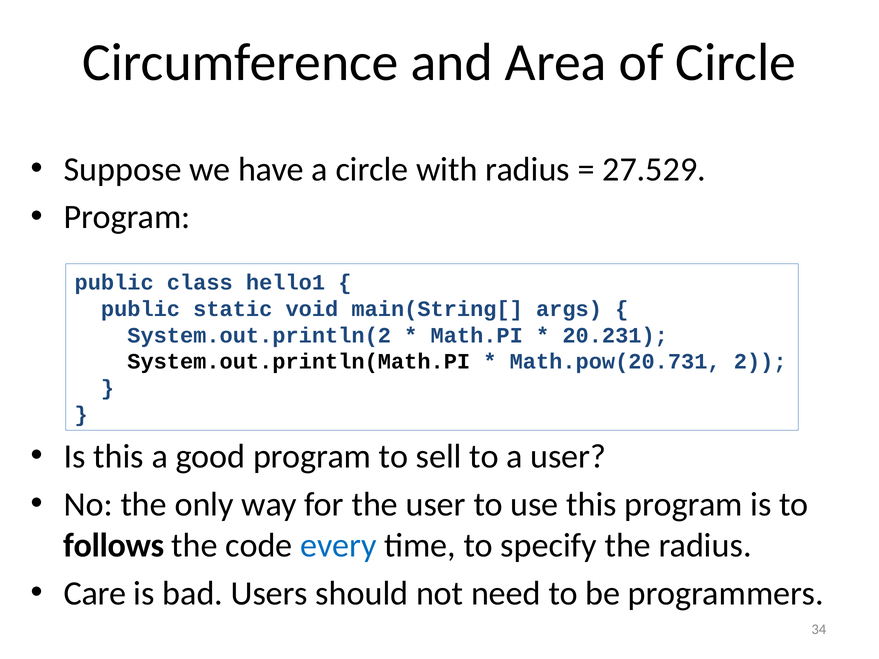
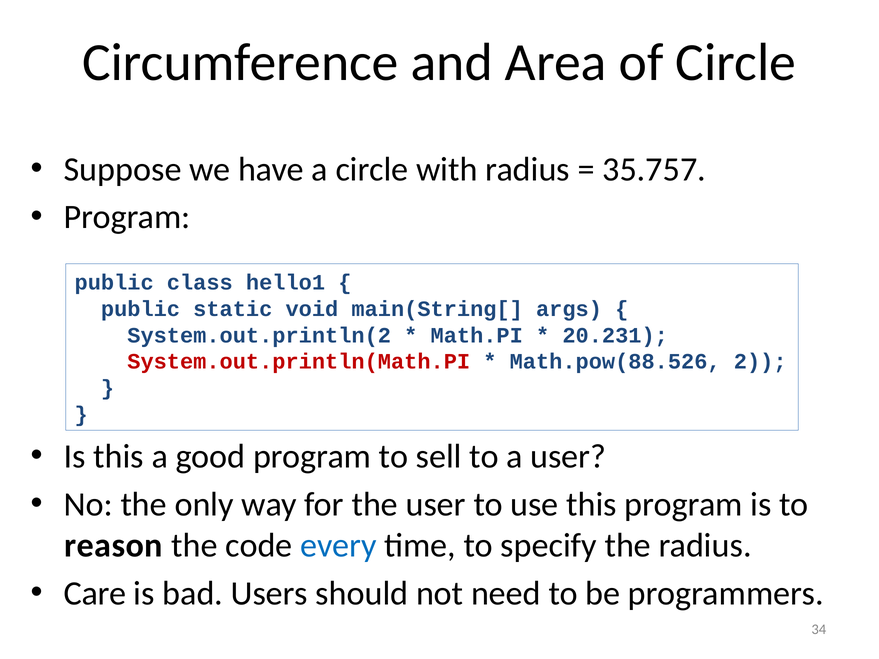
27.529: 27.529 -> 35.757 (654, 169)
System.out.println(Math.PI colour: black -> red (299, 362)
Math.pow(20.731: Math.pow(20.731 -> Math.pow(88.526 (615, 362)
follows: follows -> reason (113, 546)
